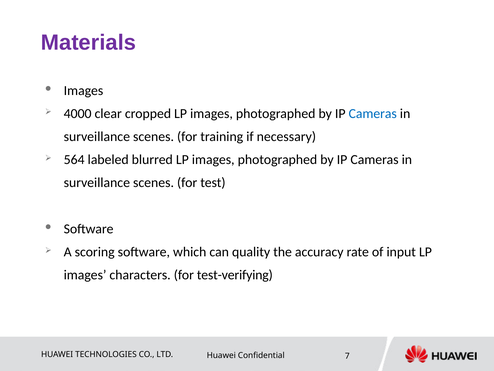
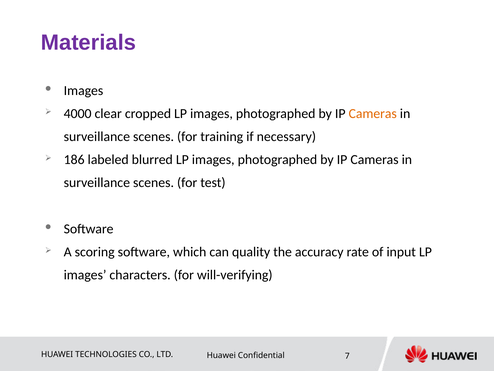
Cameras colour: blue -> orange (373, 113)
564: 564 -> 186 (74, 160)
test-verifying: test-verifying -> will-verifying (235, 275)
